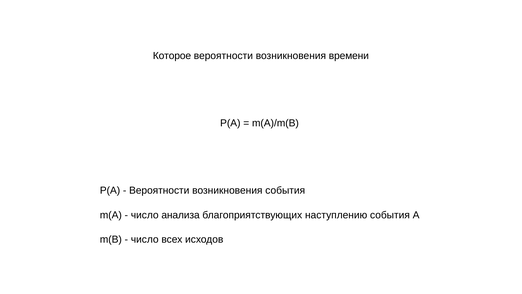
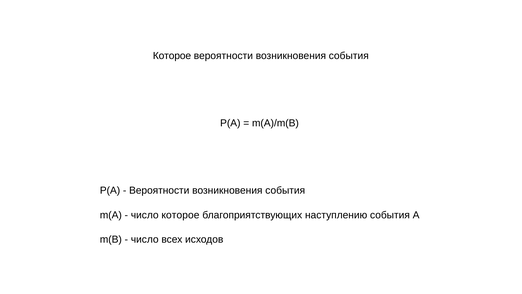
времени: времени -> события (349, 56)
число анализа: анализа -> которое (180, 215)
